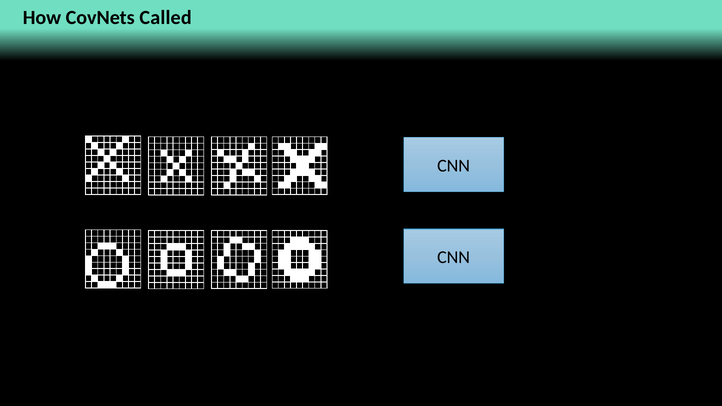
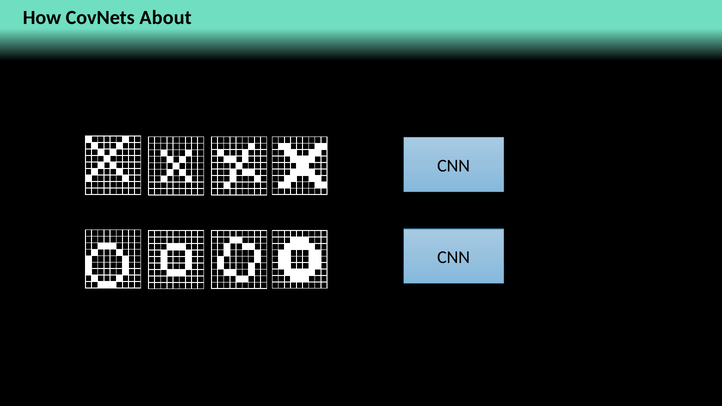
CovNets Called: Called -> About (166, 17)
